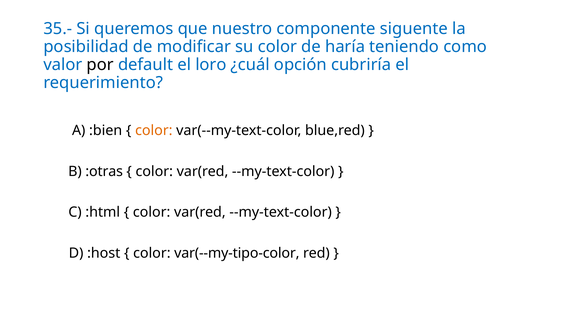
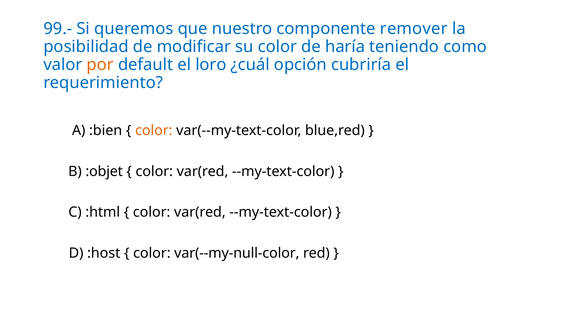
35.-: 35.- -> 99.- (58, 29)
siguente: siguente -> remover (414, 29)
por colour: black -> orange (100, 65)
:otras: :otras -> :objet (104, 172)
var(--my-tipo-color: var(--my-tipo-color -> var(--my-null-color (237, 254)
